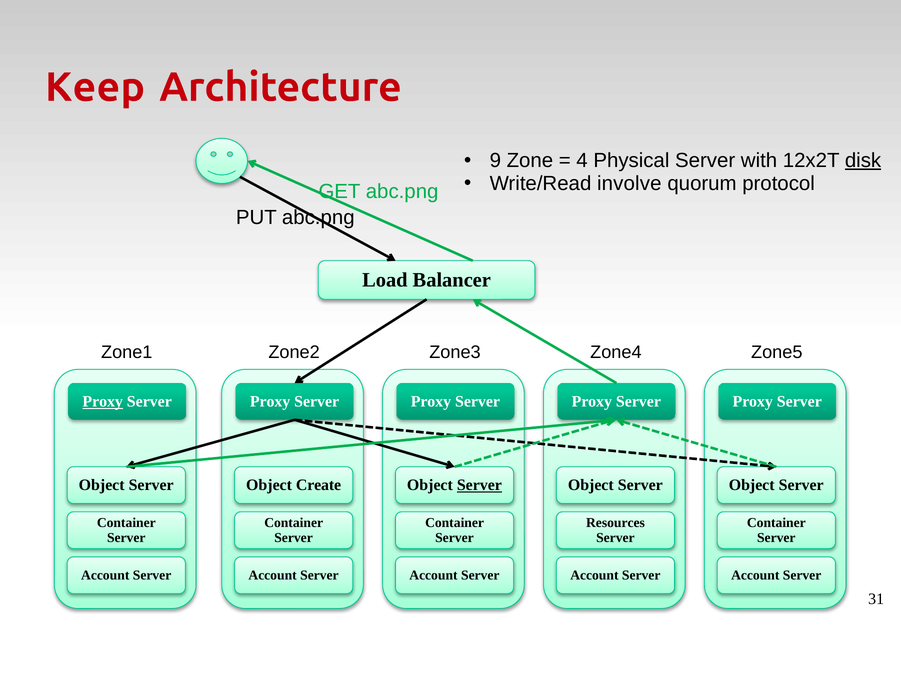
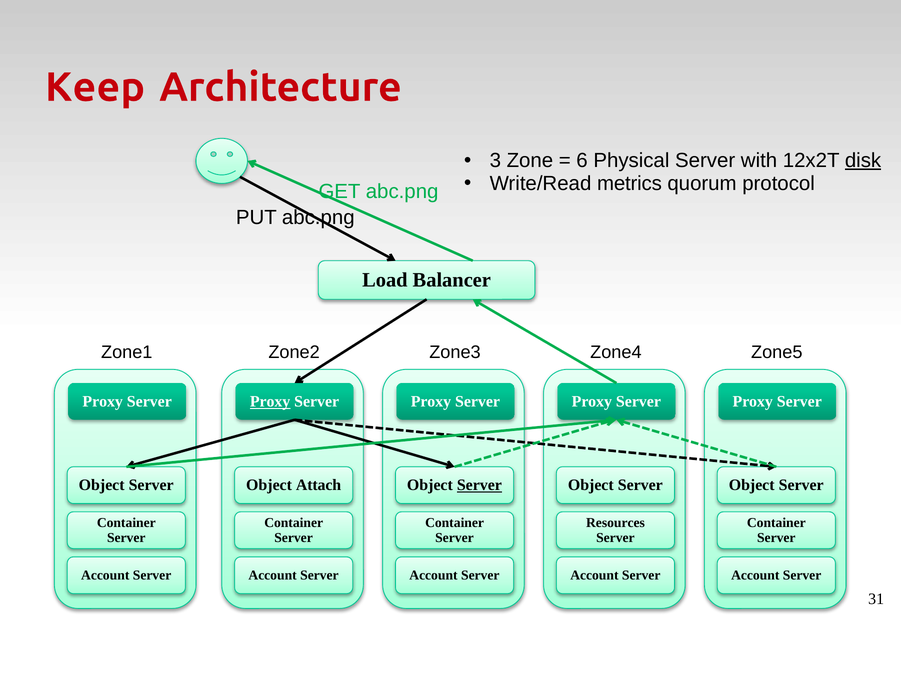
9: 9 -> 3 (495, 160)
4: 4 -> 6 (582, 160)
involve: involve -> metrics (629, 183)
Proxy underline: present -> none (103, 401)
Proxy underline: none -> present (270, 401)
Create: Create -> Attach (319, 485)
